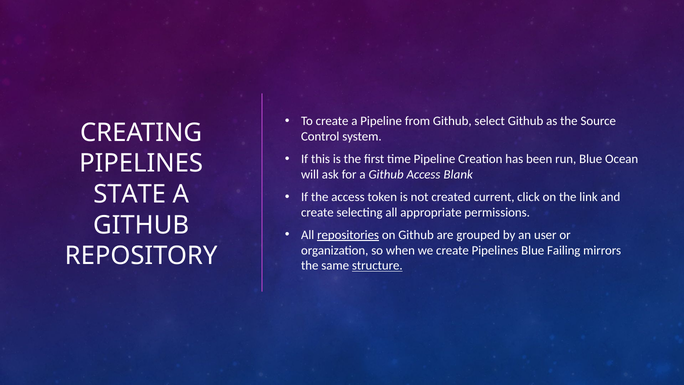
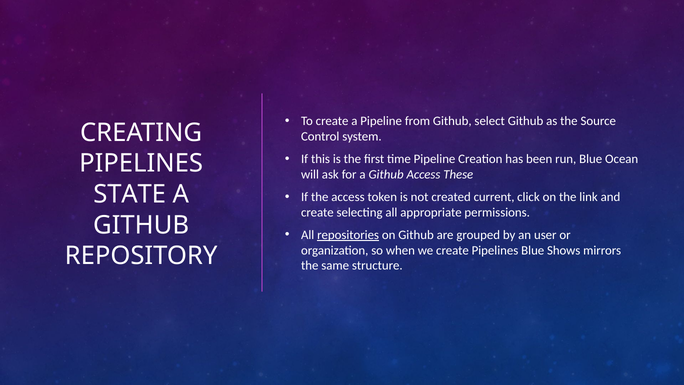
Blank: Blank -> These (458, 174)
Failing: Failing -> Shows (564, 250)
structure underline: present -> none (377, 266)
